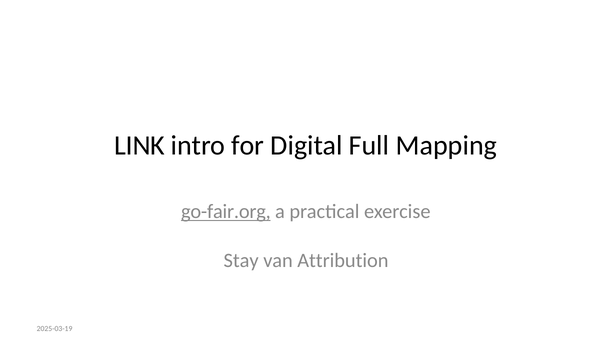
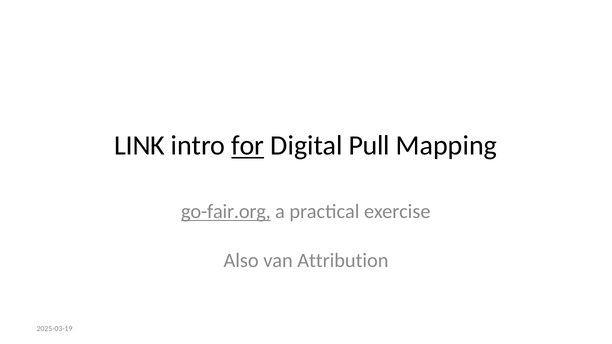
for underline: none -> present (248, 146)
Full: Full -> Pull (369, 146)
Stay: Stay -> Also (241, 261)
